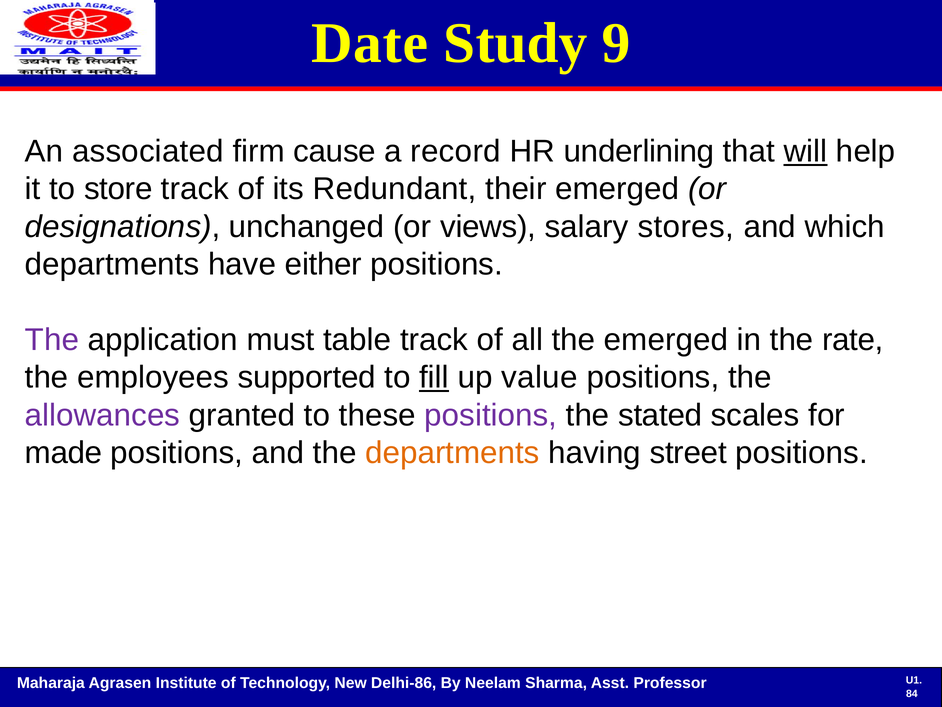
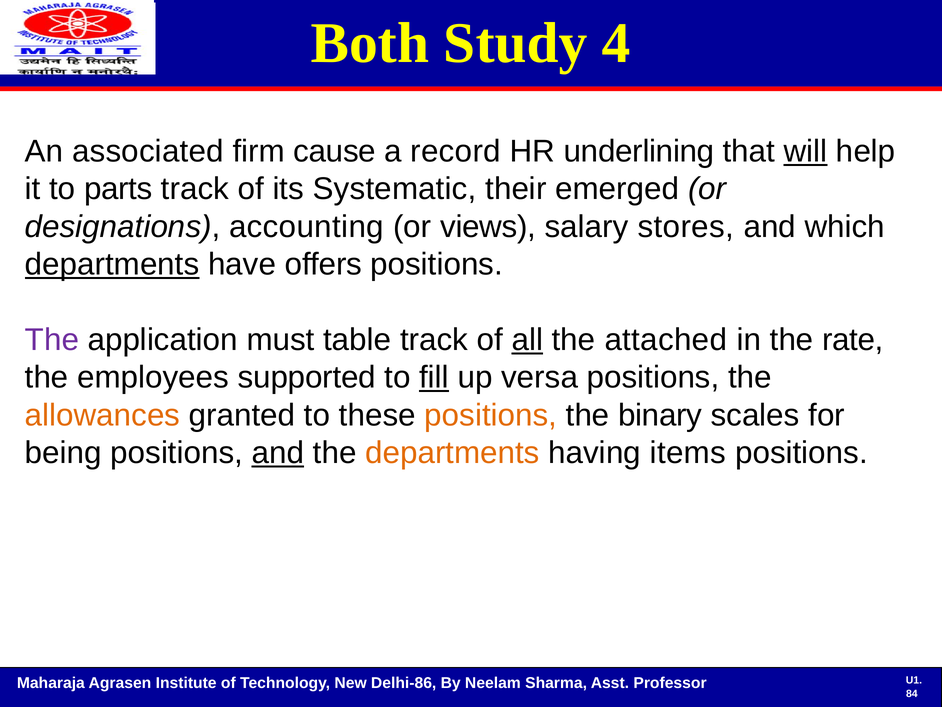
Date: Date -> Both (370, 43)
9: 9 -> 4 (616, 43)
store: store -> parts (118, 189)
Redundant: Redundant -> Systematic (395, 189)
unchanged: unchanged -> accounting (306, 227)
departments underline: none -> present (112, 264)
either: either -> offers (323, 264)
all underline: none -> present (527, 340)
the emerged: emerged -> attached (666, 340)
value: value -> versa (540, 377)
allowances colour: purple -> orange (103, 415)
positions colour: purple -> orange (491, 415)
stated: stated -> binary (660, 415)
made: made -> being (63, 453)
and underline: none -> present (278, 453)
street: street -> items (688, 453)
